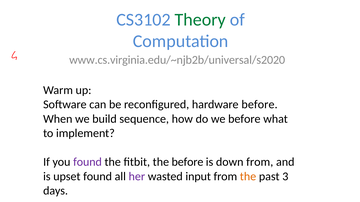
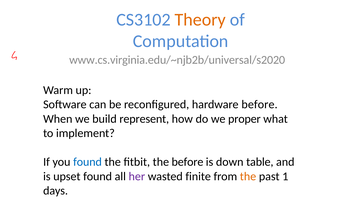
Theory colour: green -> orange (200, 20)
sequence: sequence -> represent (144, 119)
we before: before -> proper (244, 119)
found colour: purple -> blue (88, 162)
down from: from -> table (260, 162)
input: input -> finite (198, 177)
3: 3 -> 1 (285, 177)
